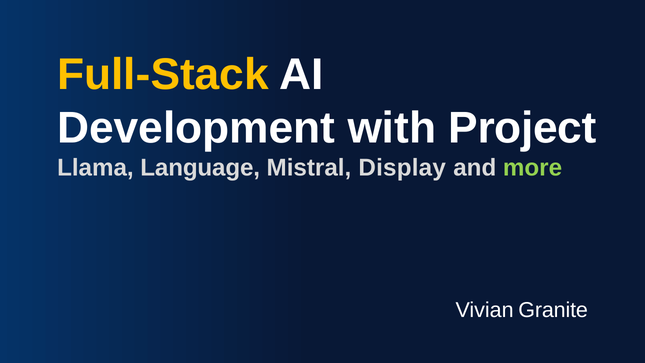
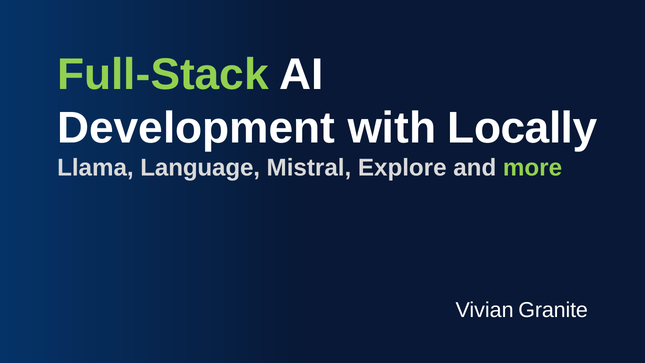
Full-Stack colour: yellow -> light green (163, 75)
Project: Project -> Locally (522, 128)
Display: Display -> Explore (402, 168)
